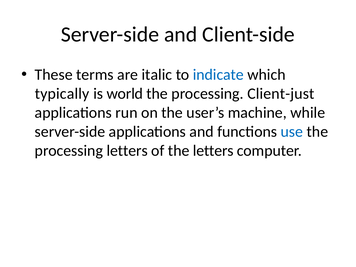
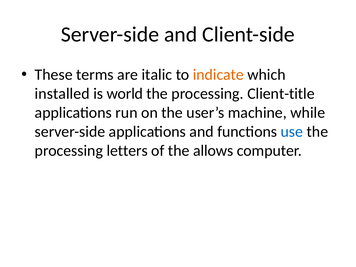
indicate colour: blue -> orange (218, 75)
typically: typically -> installed (62, 94)
Client-just: Client-just -> Client-title (281, 94)
the letters: letters -> allows (213, 151)
